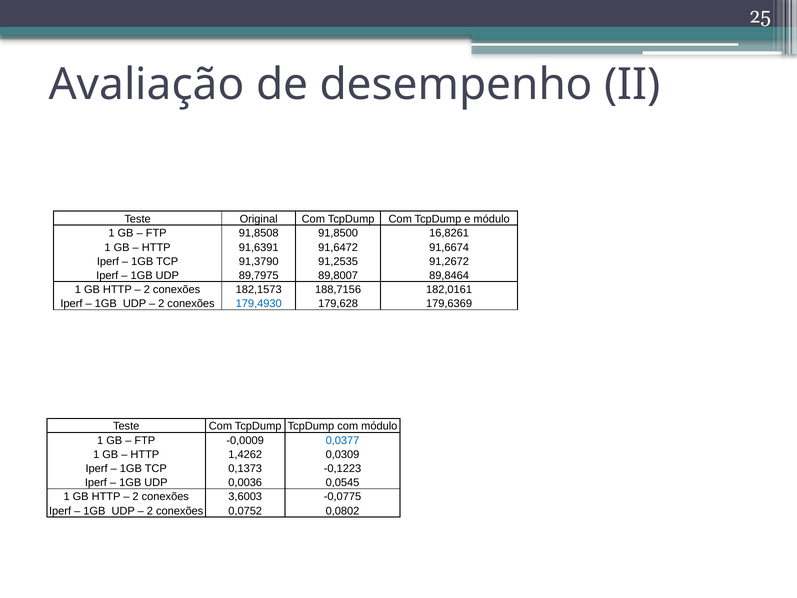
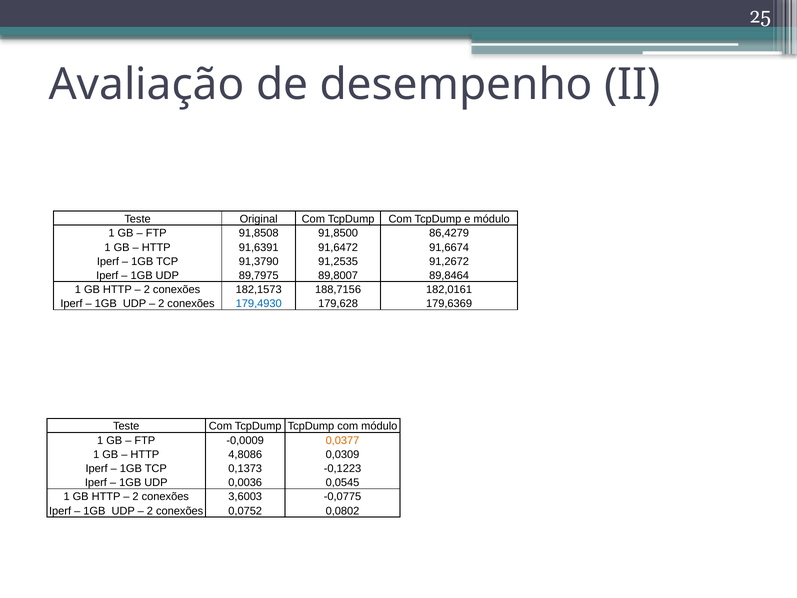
16,8261: 16,8261 -> 86,4279 (449, 233)
0,0377 colour: blue -> orange (343, 440)
1,4262: 1,4262 -> 4,8086 (245, 454)
